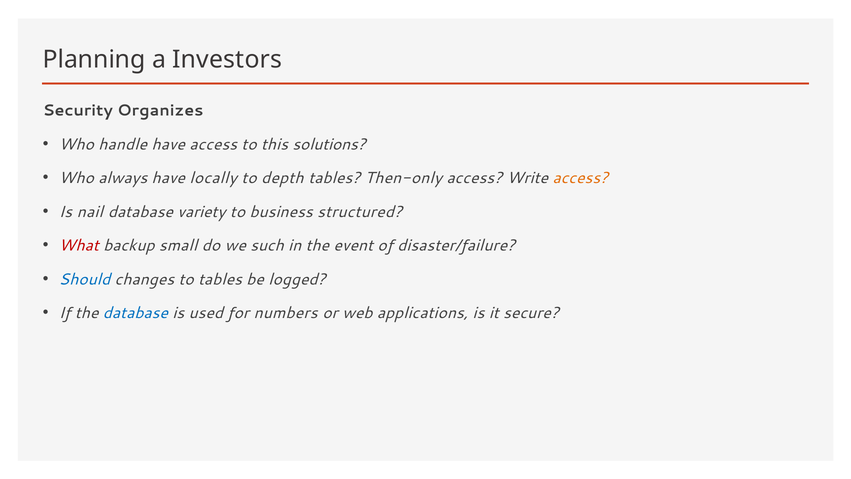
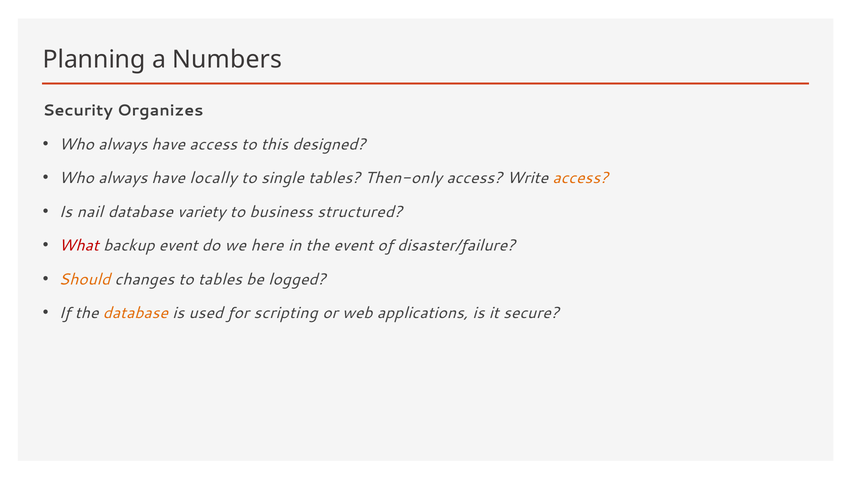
Investors: Investors -> Numbers (227, 60)
handle: handle -> always (123, 144)
solutions: solutions -> designed (329, 144)
depth: depth -> single (283, 178)
backup small: small -> event (178, 245)
such: such -> here (267, 245)
Should colour: blue -> orange (85, 279)
database colour: blue -> orange (135, 313)
numbers: numbers -> scripting (286, 313)
